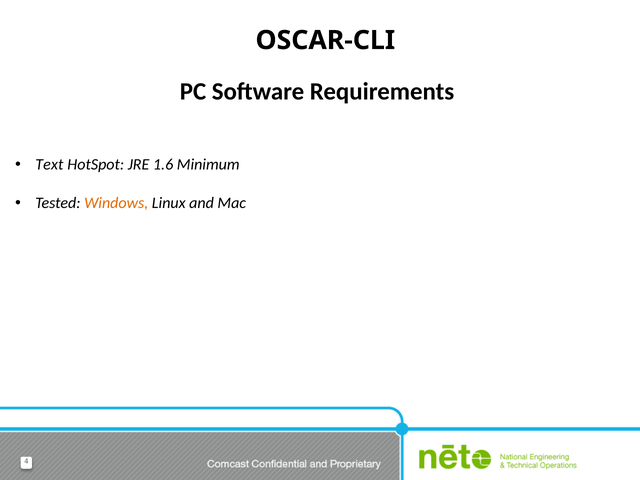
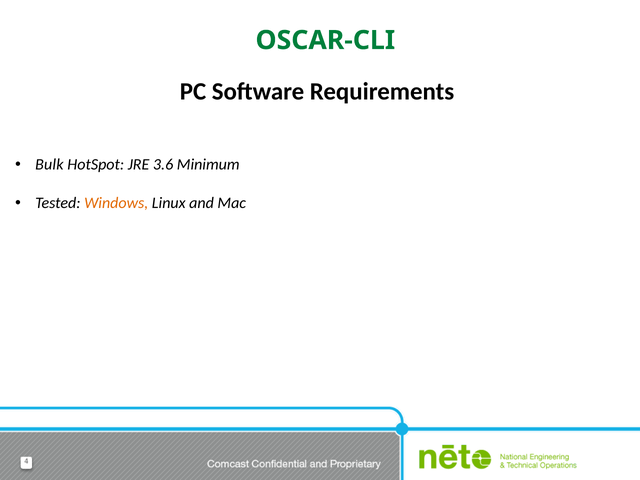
OSCAR-CLI colour: black -> green (325, 40)
Text: Text -> Bulk (49, 165)
1.6: 1.6 -> 3.6 (163, 165)
